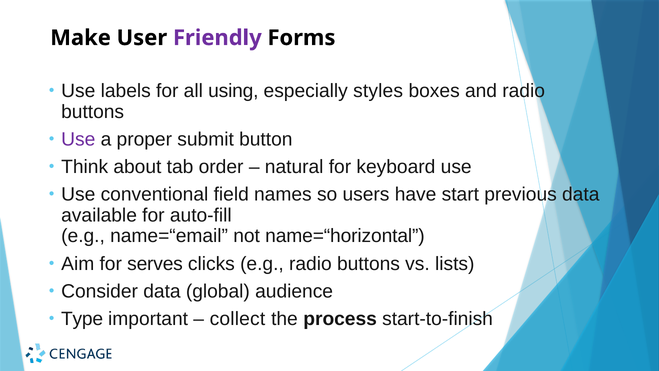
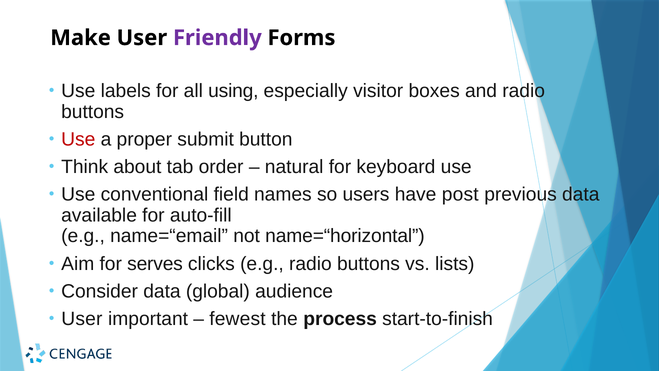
styles: styles -> visitor (378, 91)
Use colour: purple -> red (78, 139)
start: start -> post (460, 194)
Type: Type -> User (82, 319)
collect: collect -> fewest (237, 319)
